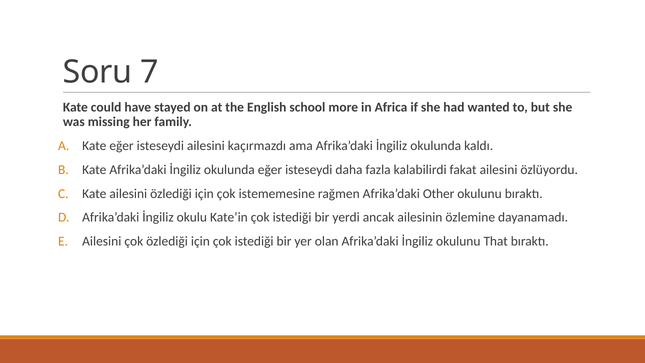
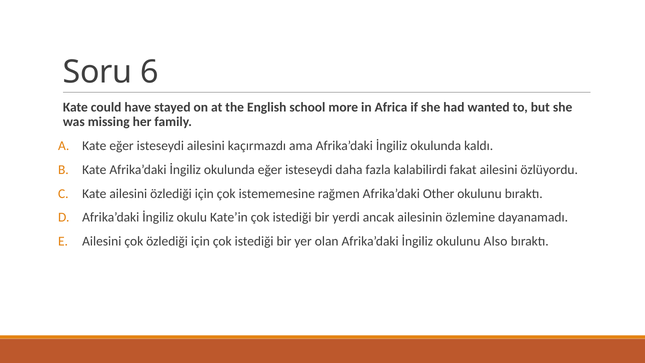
7: 7 -> 6 (149, 72)
That: That -> Also (496, 241)
